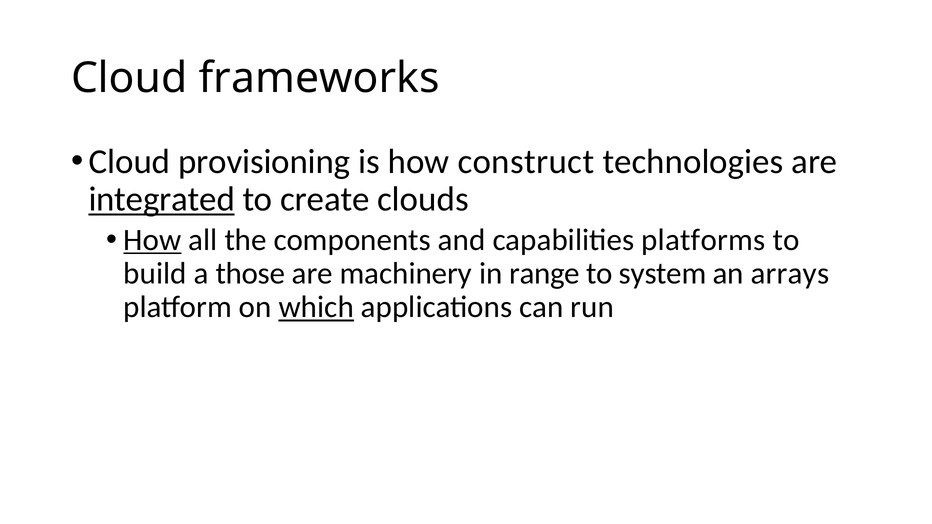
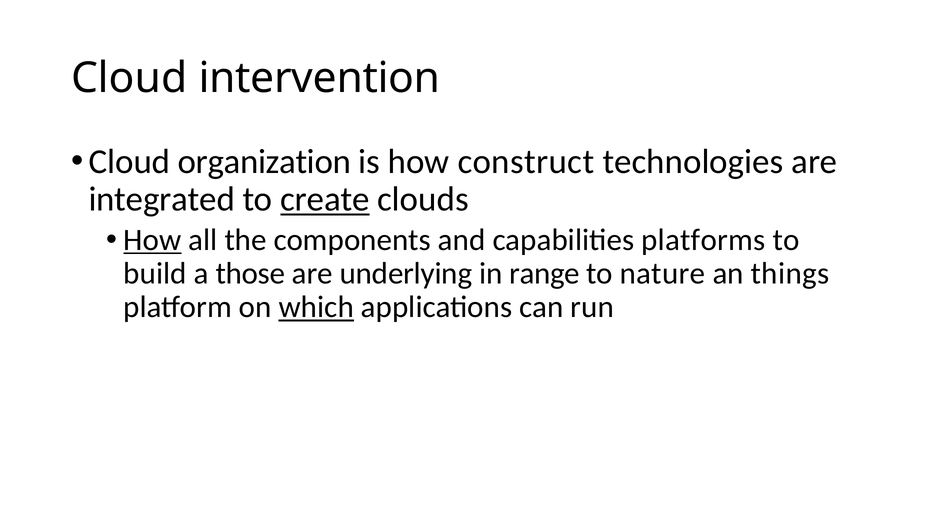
frameworks: frameworks -> intervention (319, 78)
provisioning: provisioning -> organization (264, 162)
integrated underline: present -> none (162, 199)
create underline: none -> present (325, 199)
machinery: machinery -> underlying (406, 274)
system: system -> nature (662, 274)
arrays: arrays -> things (790, 274)
